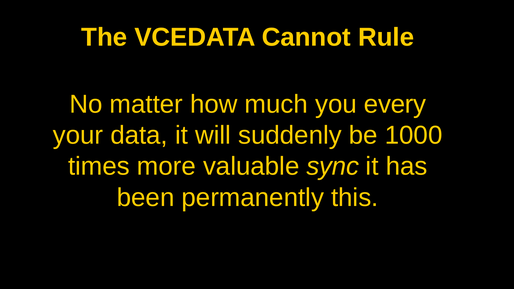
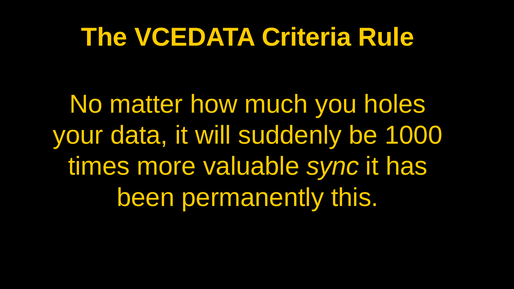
Cannot: Cannot -> Criteria (306, 37)
every: every -> holes (395, 104)
